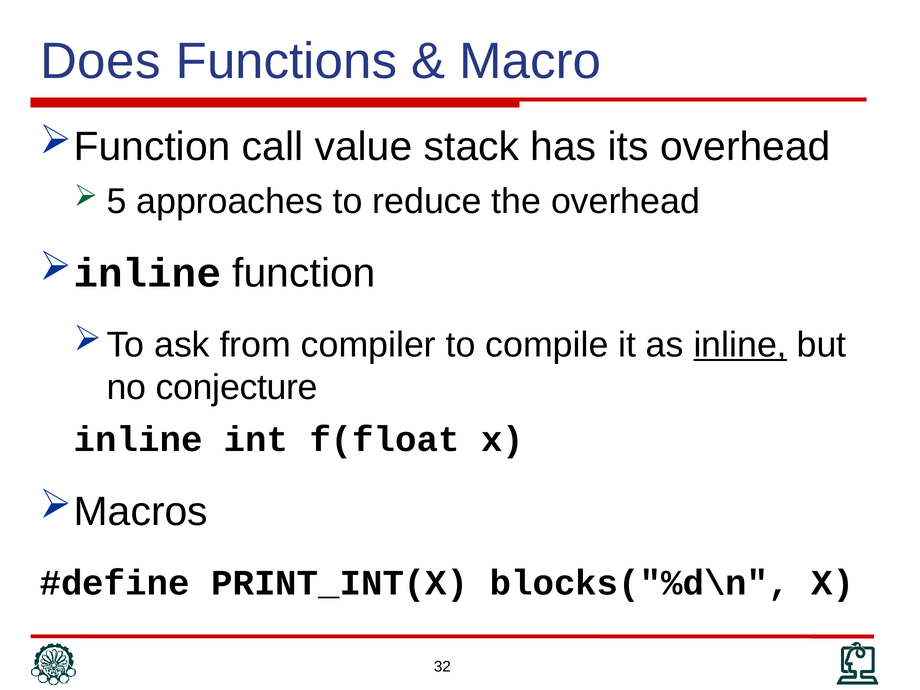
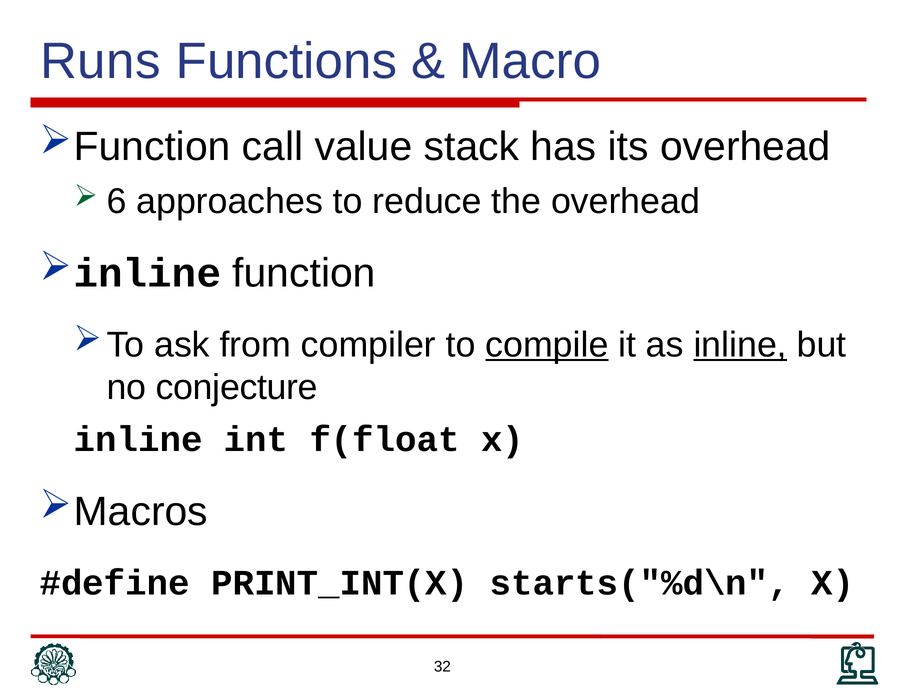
Does: Does -> Runs (100, 62)
5: 5 -> 6 (117, 202)
compile underline: none -> present (547, 345)
blocks("%d\n: blocks("%d\n -> starts("%d\n (640, 583)
